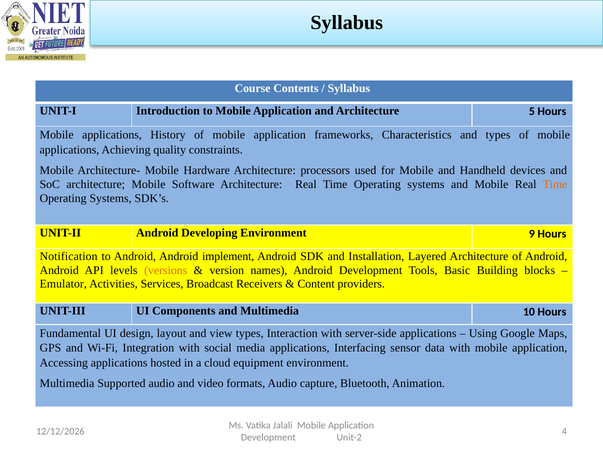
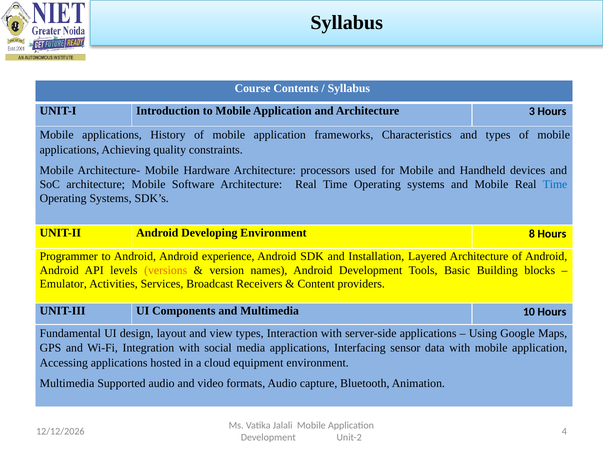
5: 5 -> 3 (532, 112)
Time colour: orange -> blue (555, 184)
9: 9 -> 8 (532, 234)
Notification: Notification -> Programmer (69, 257)
implement: implement -> experience (228, 257)
